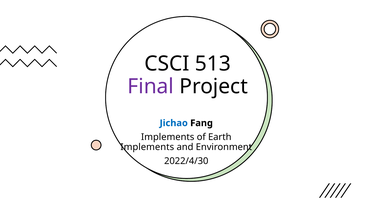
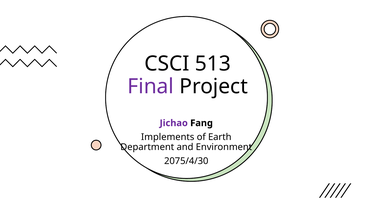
Jichao colour: blue -> purple (174, 123)
Implements: Implements -> Department (147, 147)
2022/4/30: 2022/4/30 -> 2075/4/30 (186, 161)
